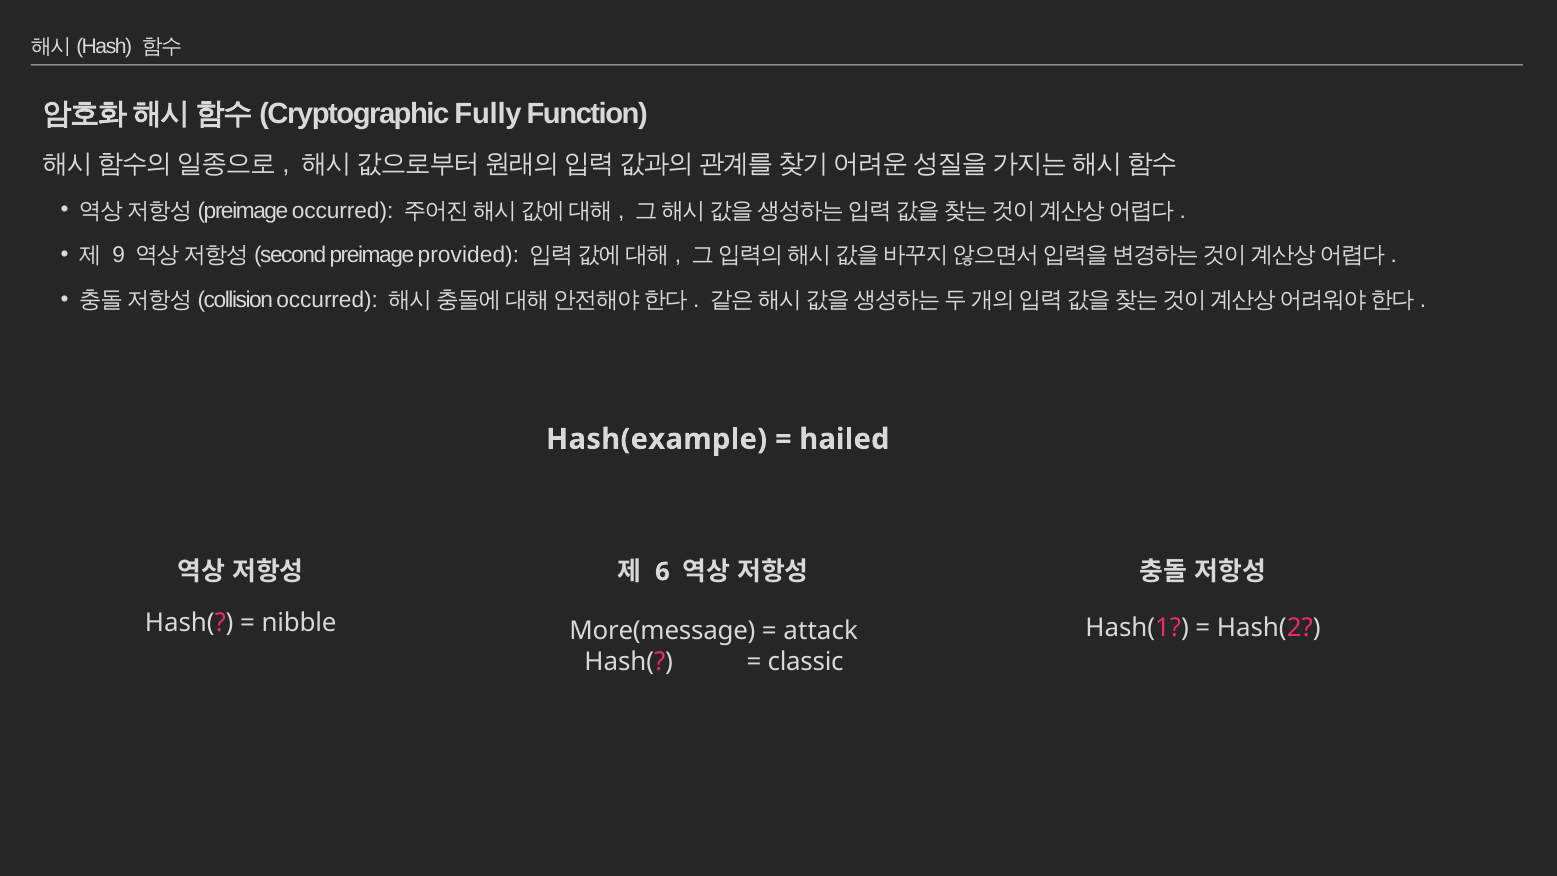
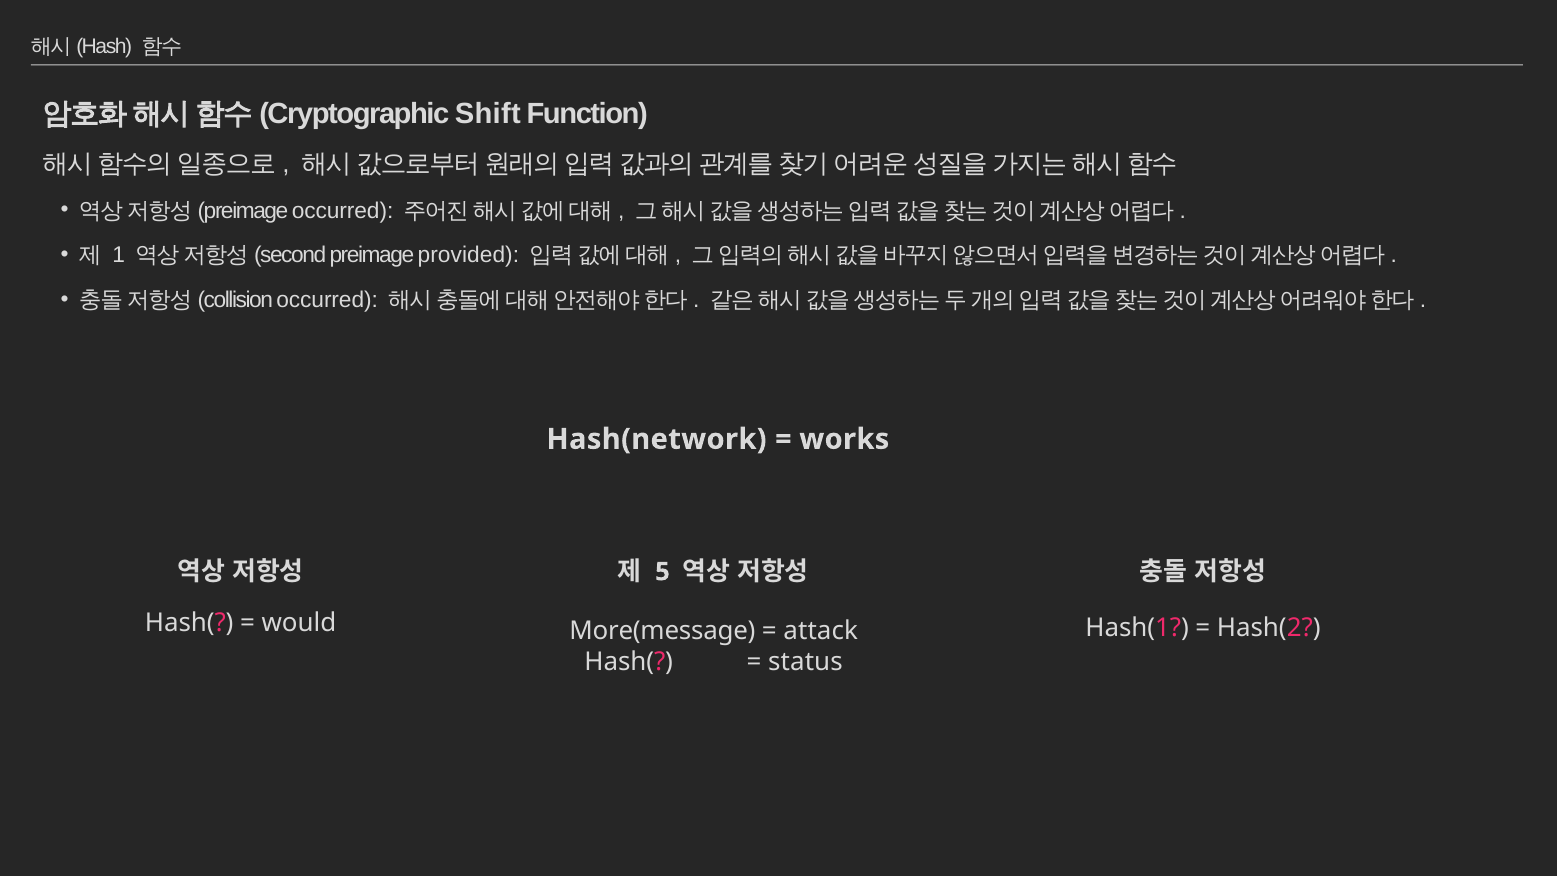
Fully: Fully -> Shift (488, 113)
9: 9 -> 1 (119, 255)
Hash(example: Hash(example -> Hash(network (657, 439)
hailed: hailed -> works (844, 439)
6: 6 -> 5 (662, 572)
nibble: nibble -> would (299, 623)
classic: classic -> status (805, 662)
